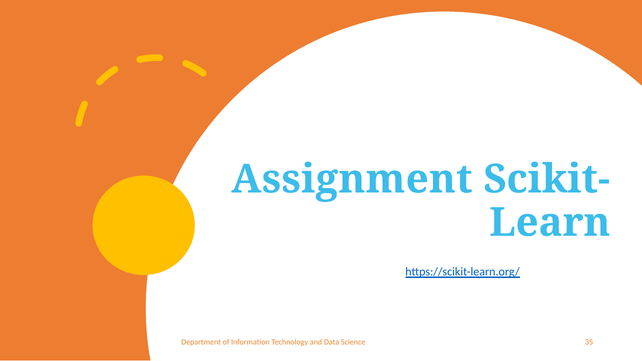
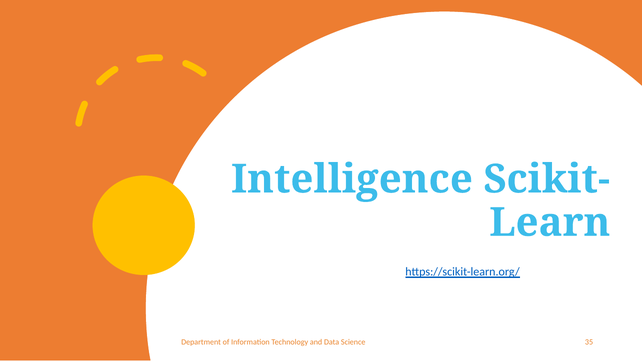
Assignment: Assignment -> Intelligence (352, 179)
